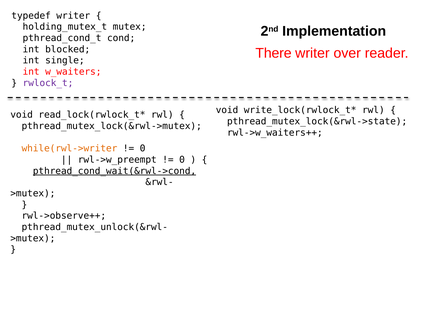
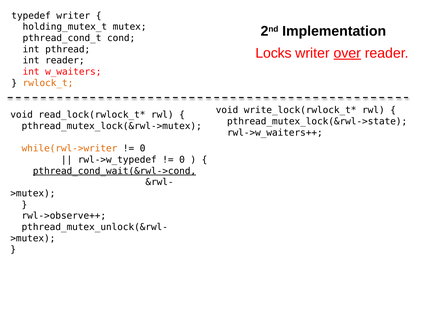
blocked: blocked -> pthread (68, 49)
There: There -> Locks (273, 53)
over underline: none -> present (347, 53)
int single: single -> reader (65, 61)
rwlock_t colour: purple -> orange (48, 83)
rwl->w_preempt: rwl->w_preempt -> rwl->w_typedef (117, 160)
